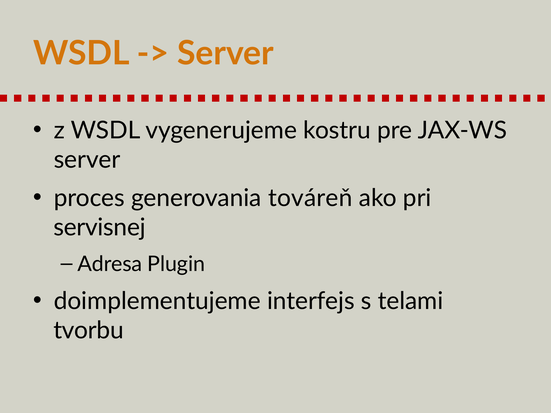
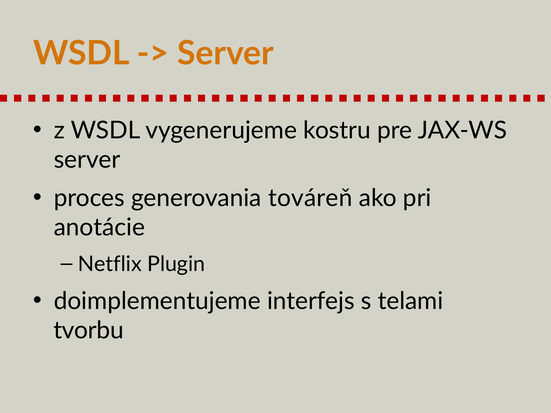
servisnej: servisnej -> anotácie (99, 228)
Adresa: Adresa -> Netflix (110, 264)
